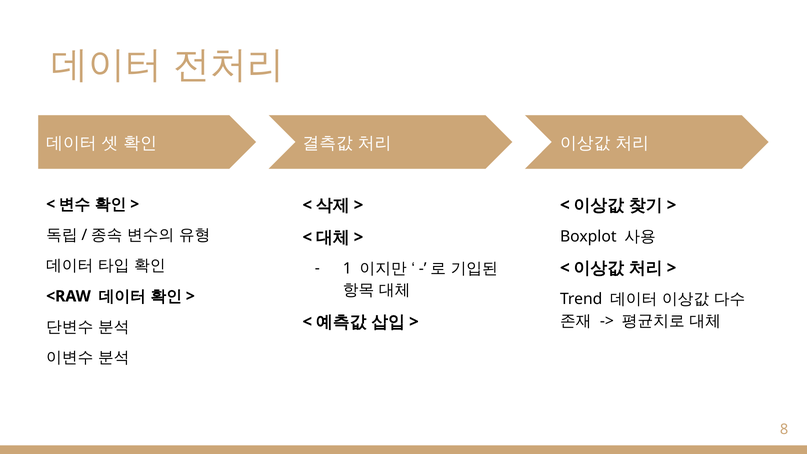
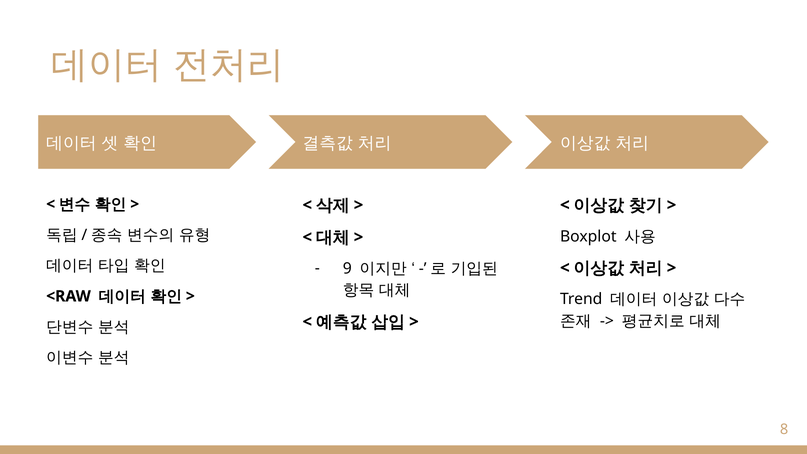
1: 1 -> 9 (347, 269)
